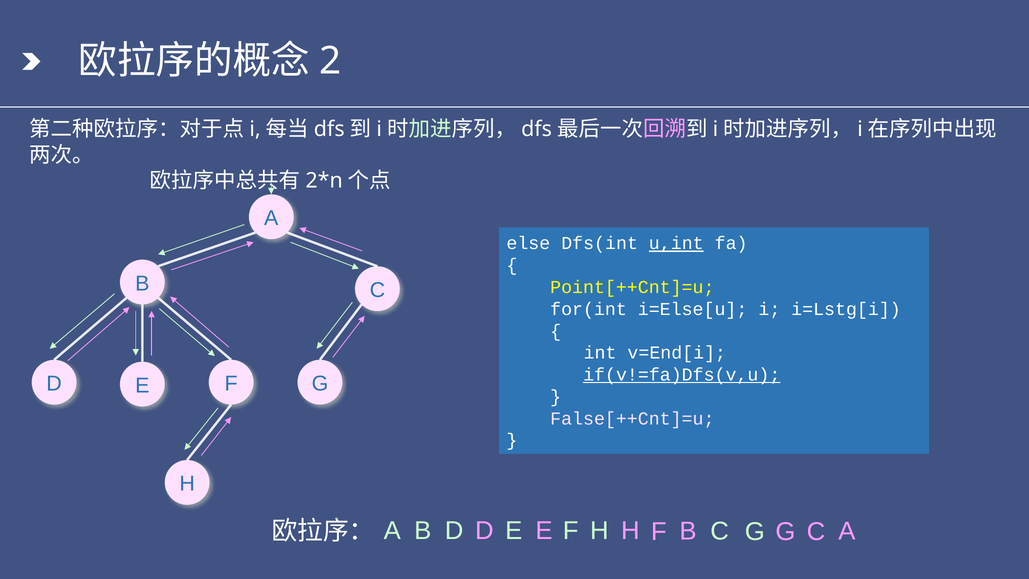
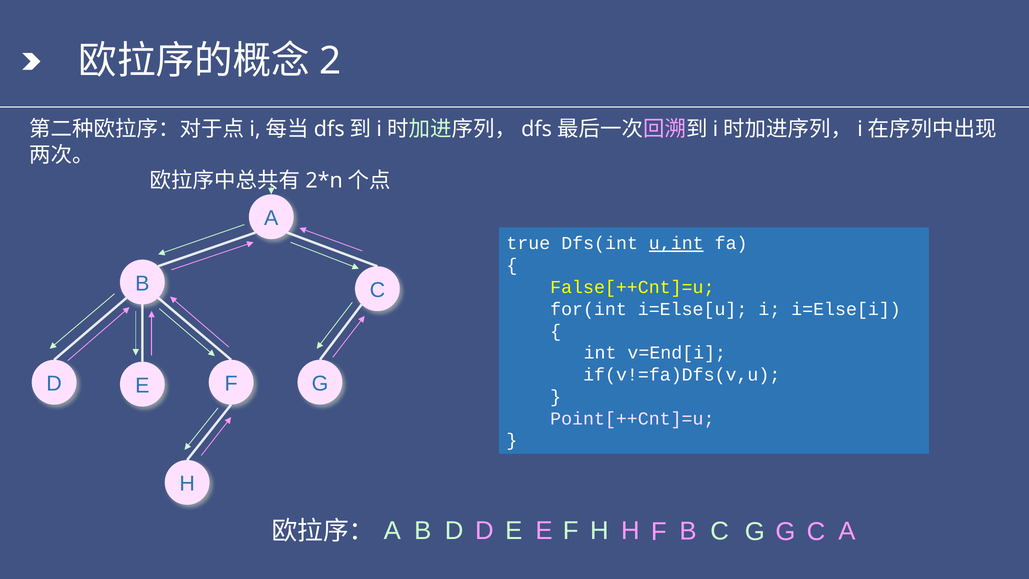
else: else -> true (528, 243)
Point[++Cnt]=u: Point[++Cnt]=u -> False[++Cnt]=u (632, 287)
i=Lstg[i: i=Lstg[i -> i=Else[i (846, 309)
if(v!=fa)Dfs(v,u underline: present -> none (682, 375)
False[++Cnt]=u: False[++Cnt]=u -> Point[++Cnt]=u (632, 418)
